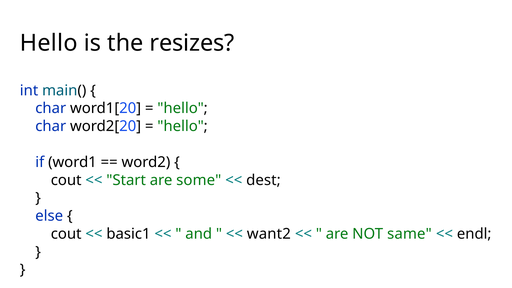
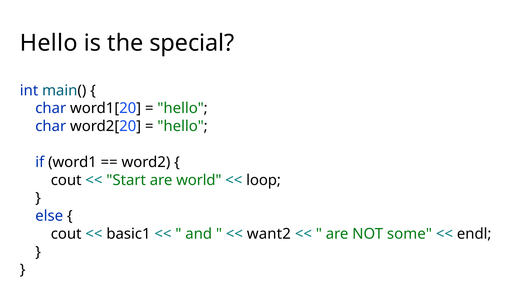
resizes: resizes -> special (192, 43)
some: some -> world (199, 180)
dest: dest -> loop (264, 180)
same: same -> some (409, 234)
